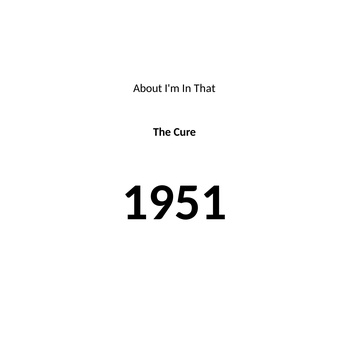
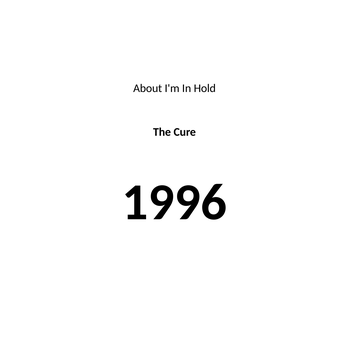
That: That -> Hold (205, 88)
1951: 1951 -> 1996 (174, 202)
